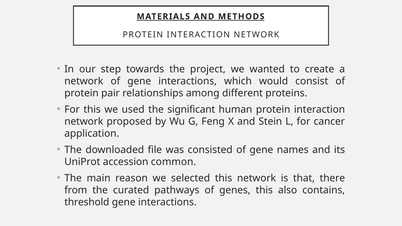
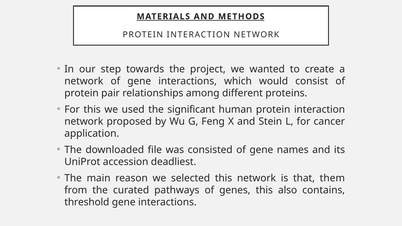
common: common -> deadliest (174, 162)
there: there -> them (332, 178)
